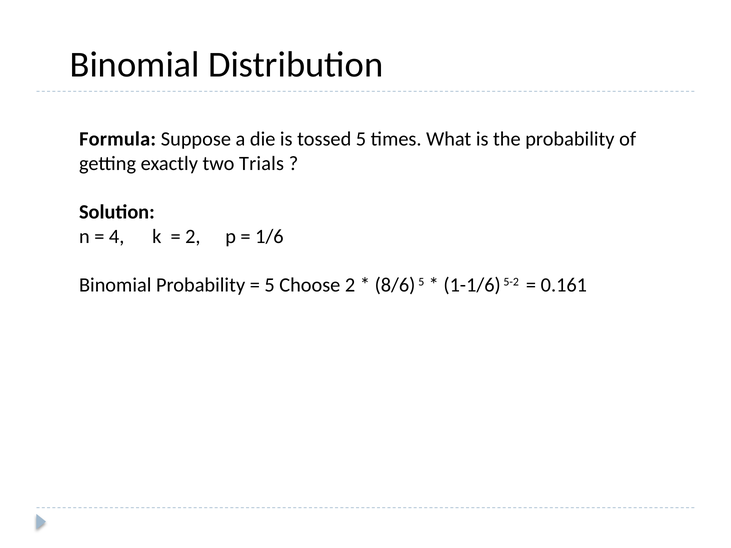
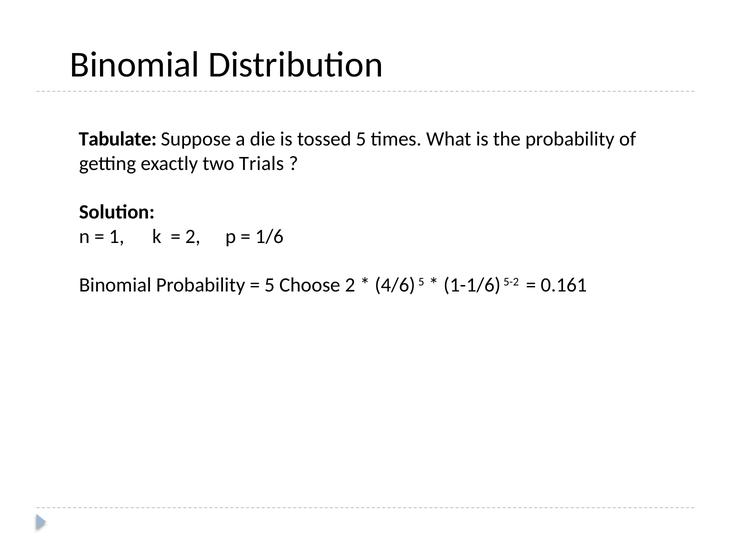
Formula: Formula -> Tabulate (118, 139)
4: 4 -> 1 (117, 237)
8/6: 8/6 -> 4/6 (395, 285)
